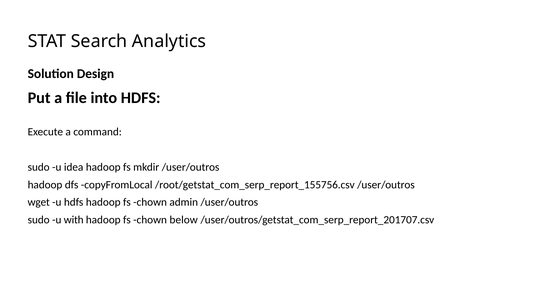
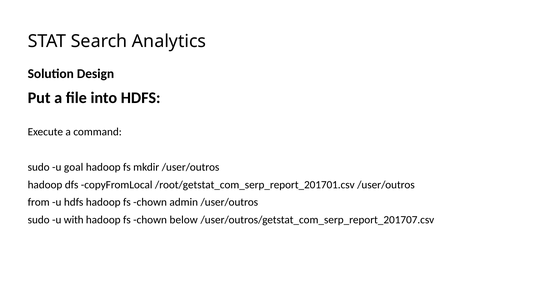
idea: idea -> goal (74, 167)
/root/getstat_com_serp_report_155756.csv: /root/getstat_com_serp_report_155756.csv -> /root/getstat_com_serp_report_201701.csv (255, 185)
wget: wget -> from (39, 202)
